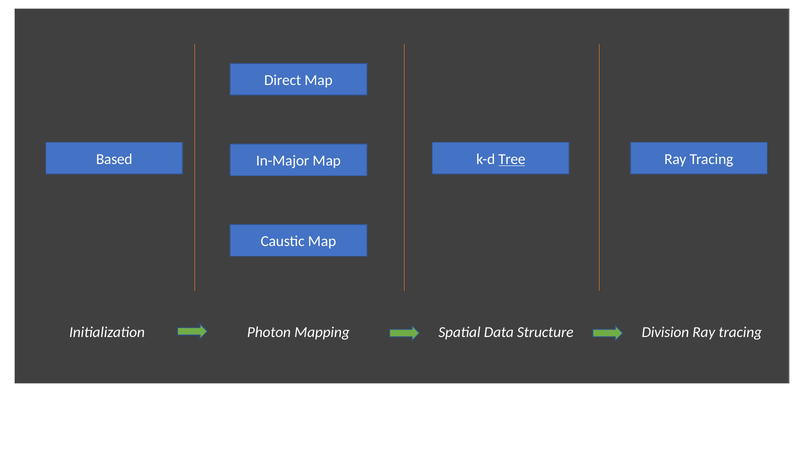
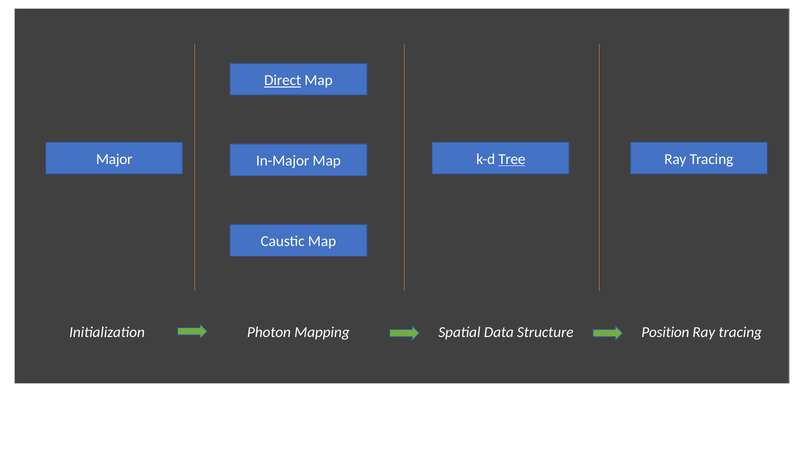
Direct underline: none -> present (283, 80)
Based: Based -> Major (114, 159)
Division: Division -> Position (665, 333)
